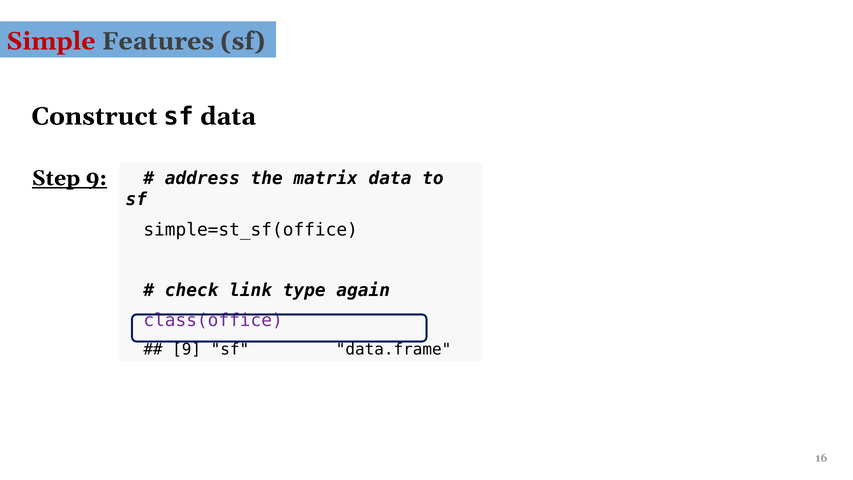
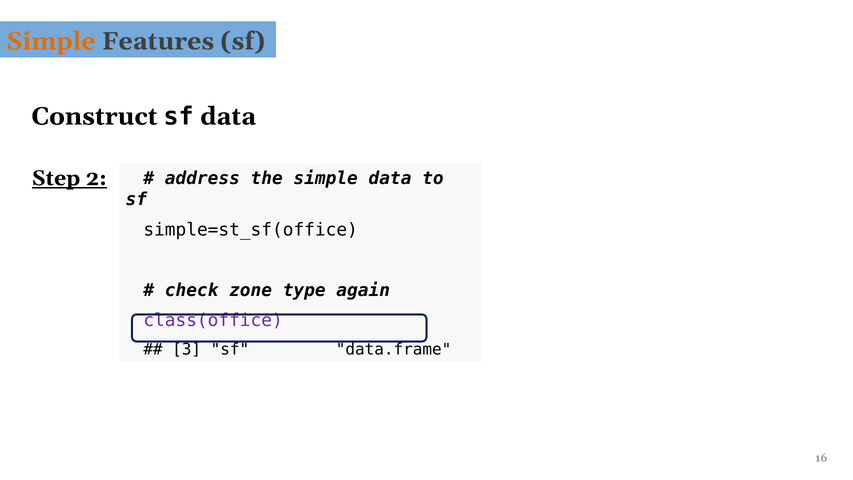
Simple colour: red -> orange (51, 41)
Step 9: 9 -> 2 (96, 178)
the matrix: matrix -> simple (326, 178)
link: link -> zone (251, 290)
9: 9 -> 3 (187, 349)
